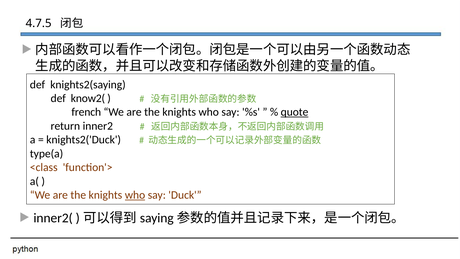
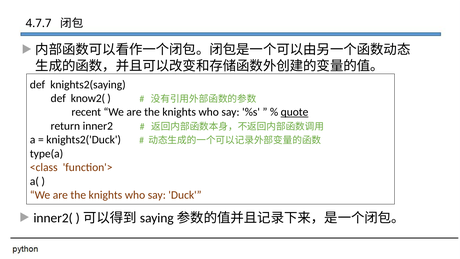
4.7.5: 4.7.5 -> 4.7.7 (39, 23)
french: french -> recent (86, 112)
who underline: present -> none (135, 195)
